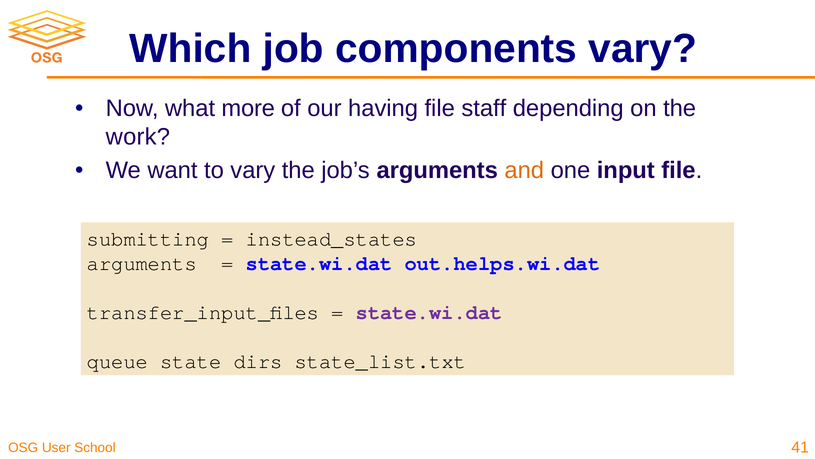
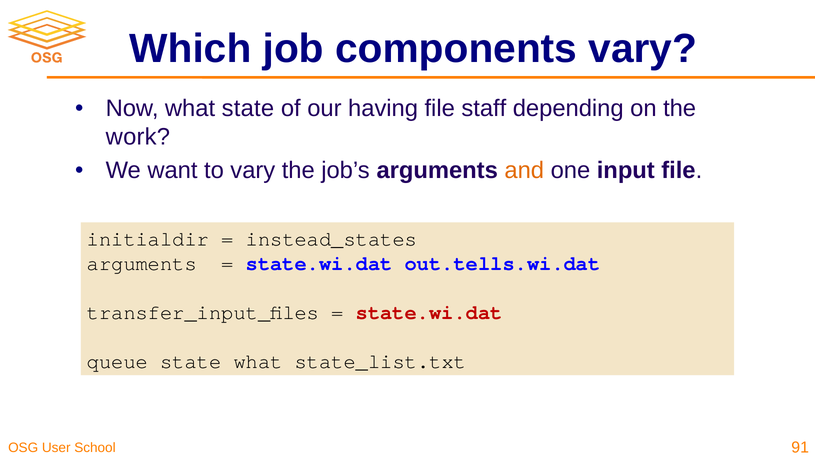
what more: more -> state (248, 108)
submitting: submitting -> initialdir (148, 239)
out.helps.wi.dat: out.helps.wi.dat -> out.tells.wi.dat (503, 263)
state.wi.dat colour: purple -> red (429, 312)
state dirs: dirs -> what (258, 361)
41: 41 -> 91 (800, 447)
